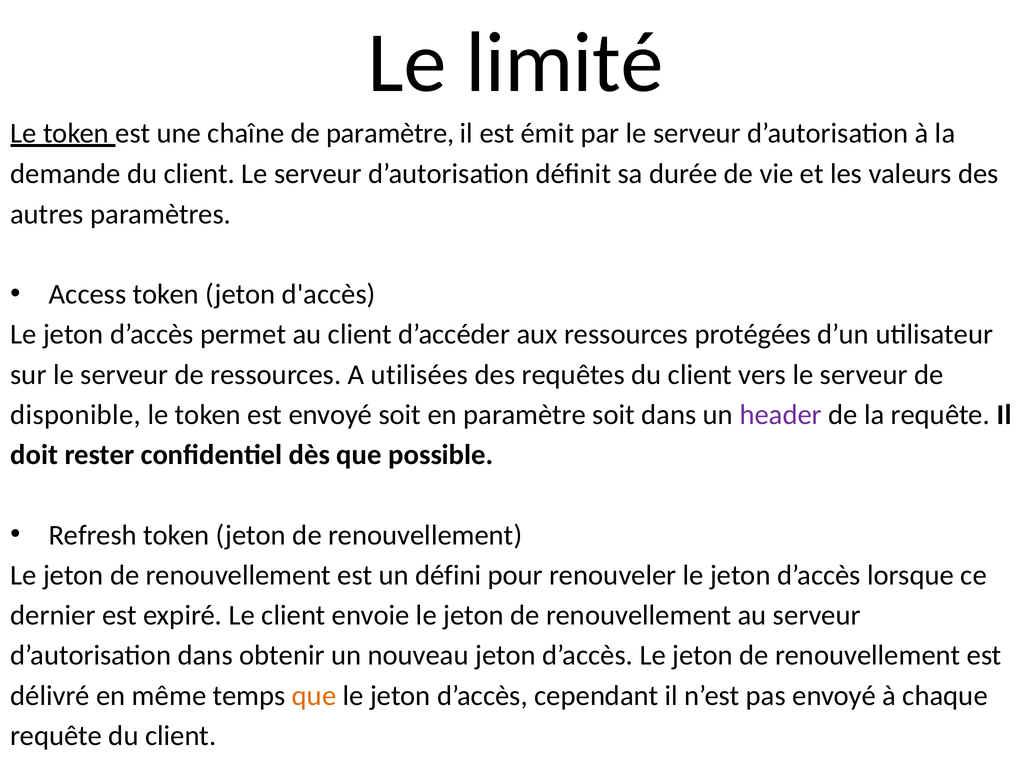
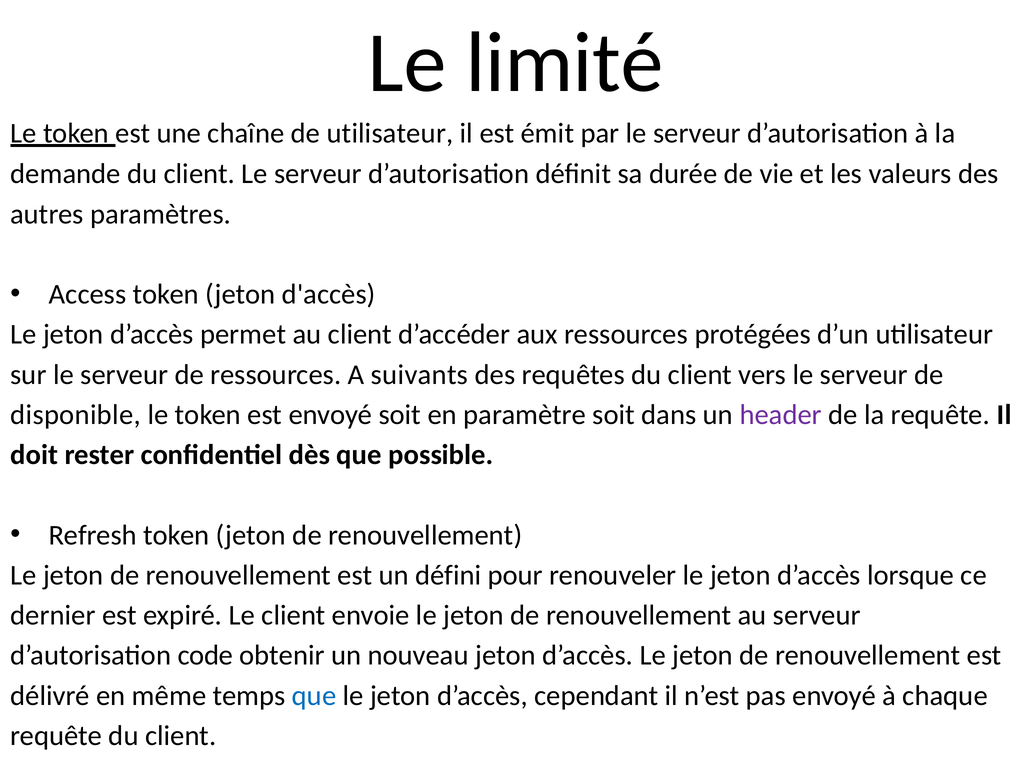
de paramètre: paramètre -> utilisateur (390, 133)
utilisées: utilisées -> suivants (420, 375)
d’autorisation dans: dans -> code (205, 656)
que colour: orange -> blue (314, 696)
